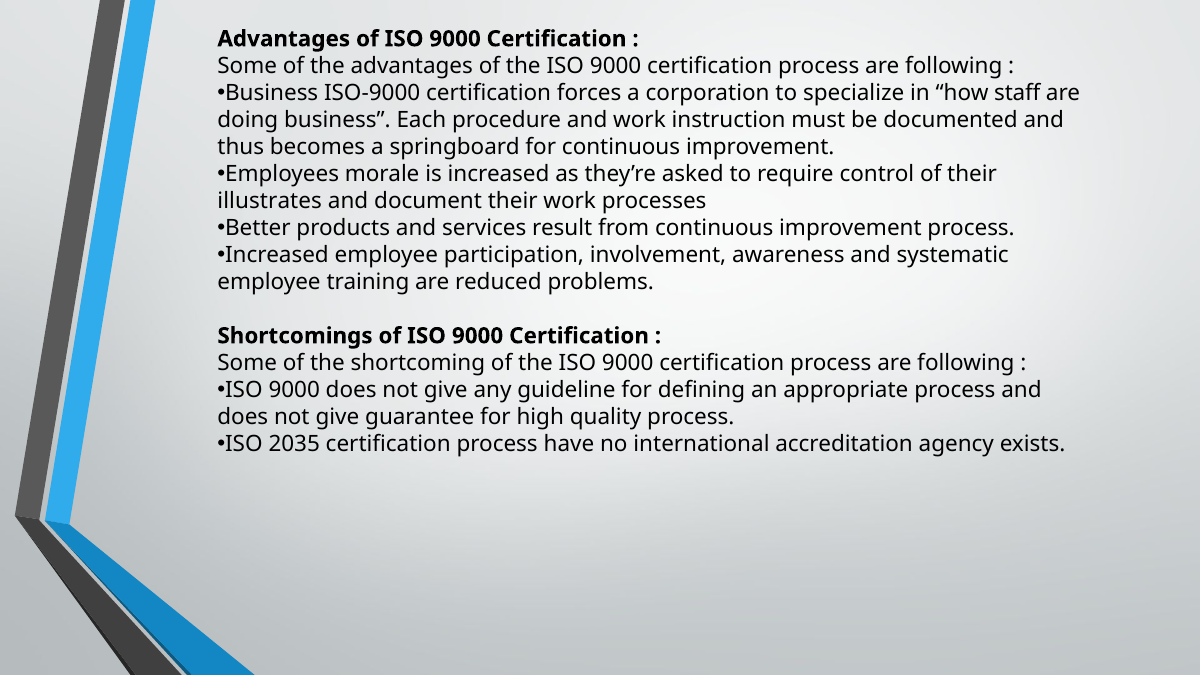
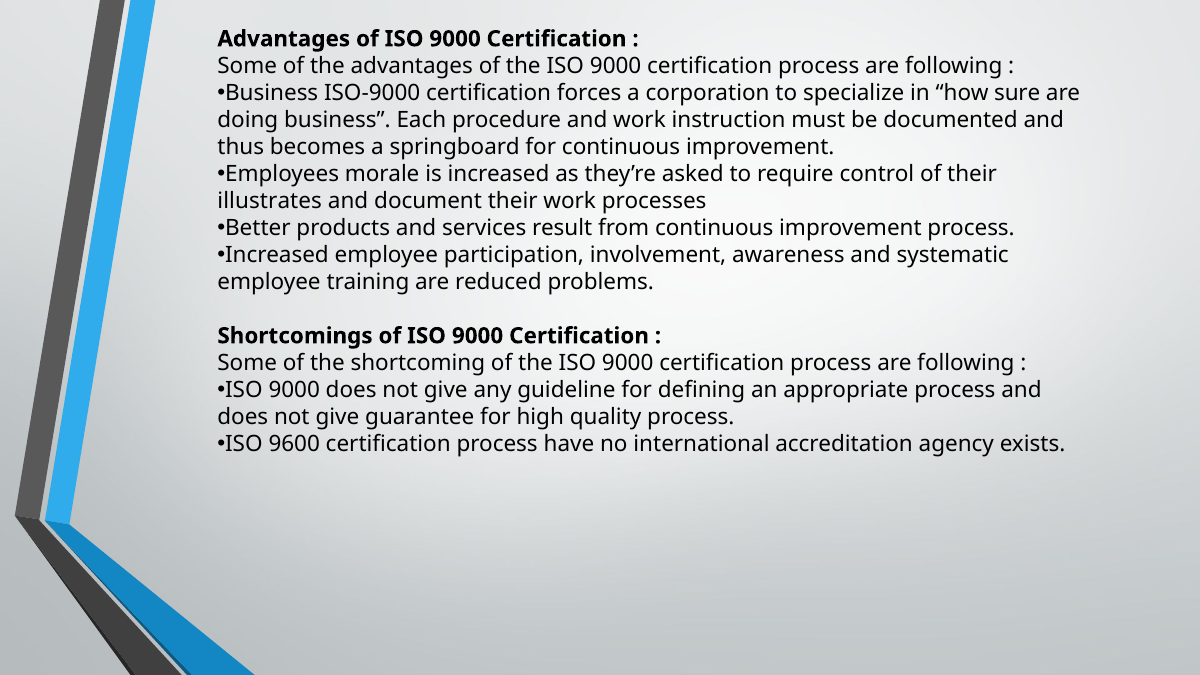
staff: staff -> sure (1017, 93)
2035: 2035 -> 9600 (294, 444)
